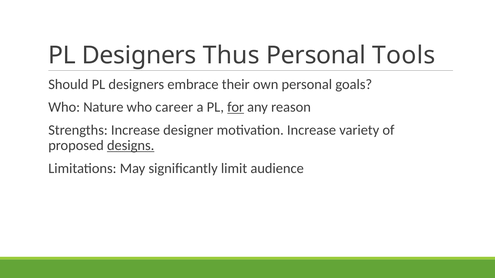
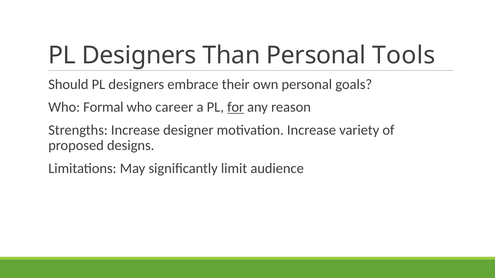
Thus: Thus -> Than (231, 55)
Nature: Nature -> Formal (103, 107)
designs underline: present -> none (131, 146)
